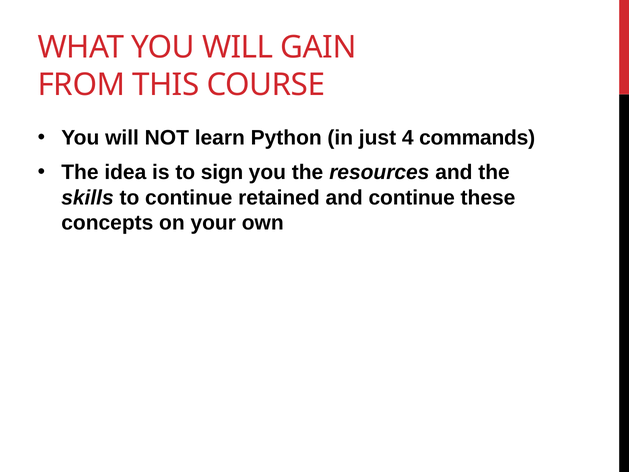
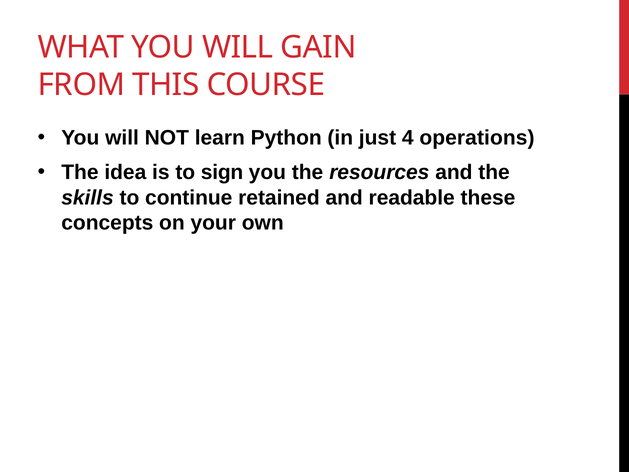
commands: commands -> operations (477, 138)
and continue: continue -> readable (412, 198)
